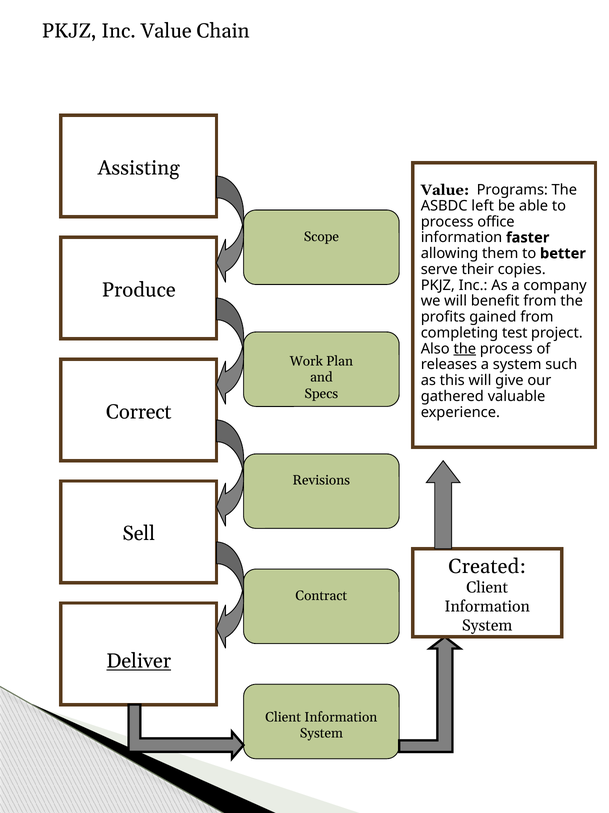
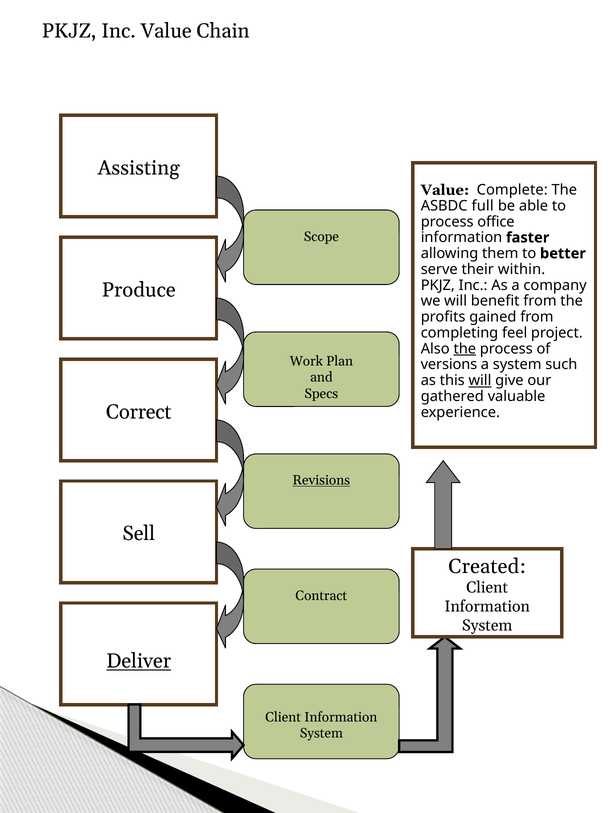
Programs: Programs -> Complete (512, 190)
left: left -> full (483, 206)
copies: copies -> within (522, 269)
test: test -> feel (515, 332)
releases: releases -> versions (449, 364)
will underline: none -> present (480, 380)
Revisions underline: none -> present (321, 480)
